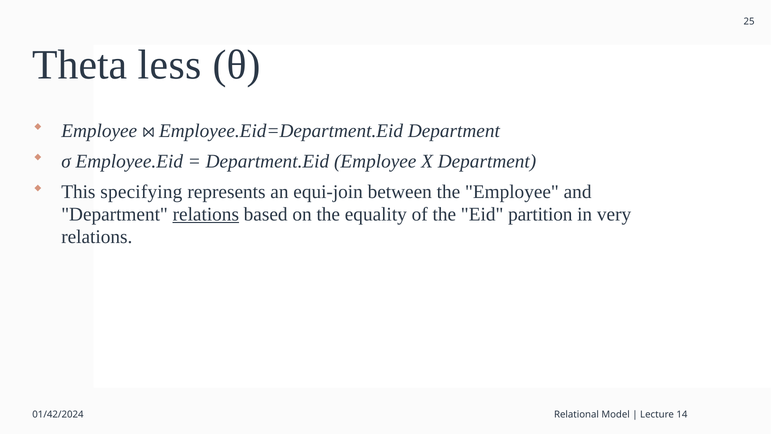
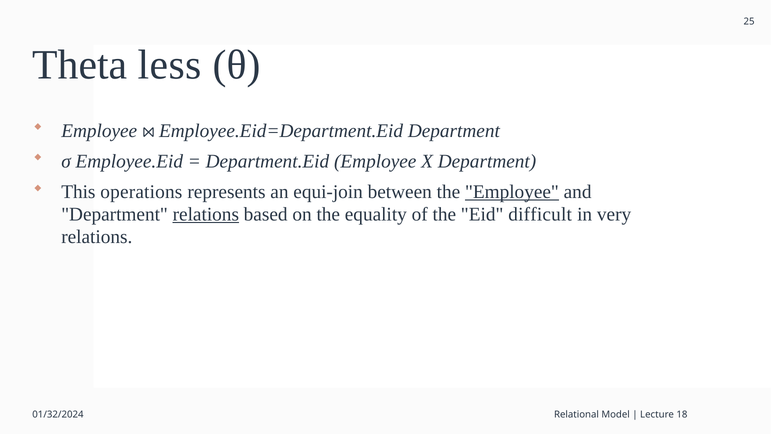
specifying: specifying -> operations (141, 192)
Employee underline: none -> present (512, 192)
partition: partition -> difficult (540, 214)
01/42/2024: 01/42/2024 -> 01/32/2024 (58, 414)
14: 14 -> 18 (682, 414)
